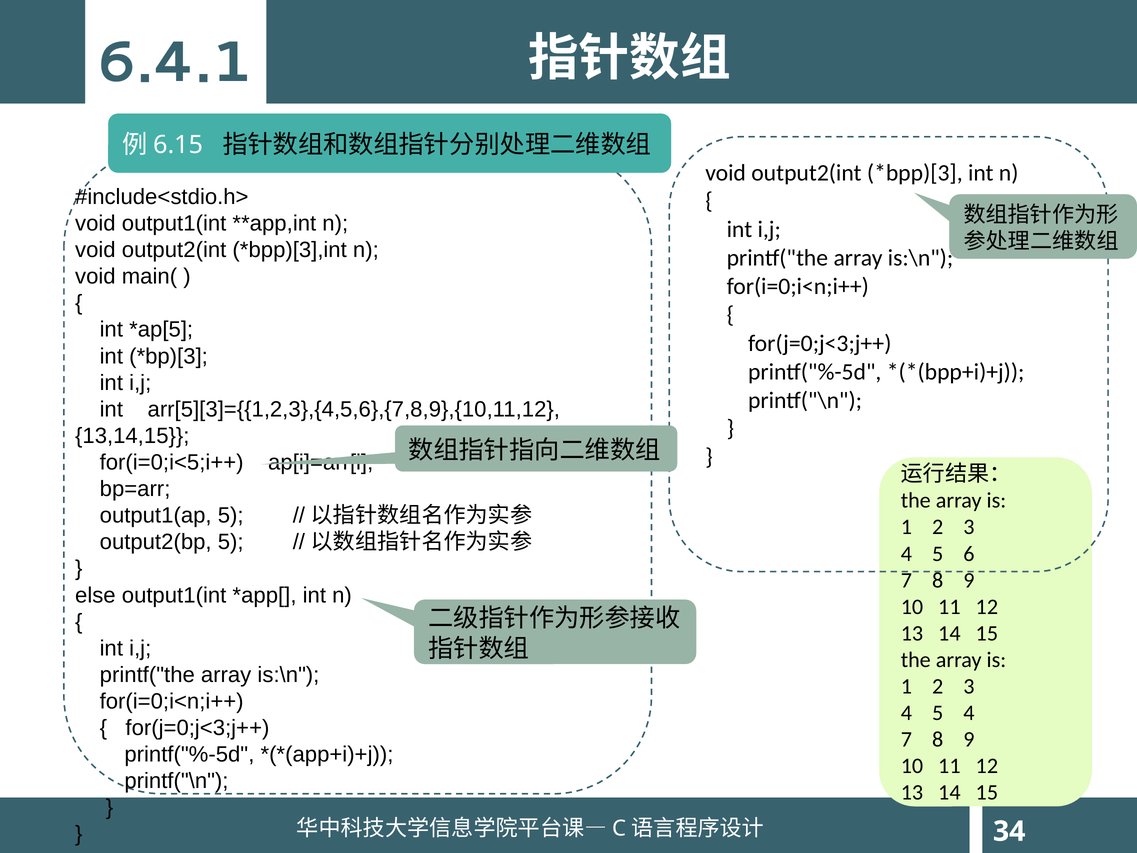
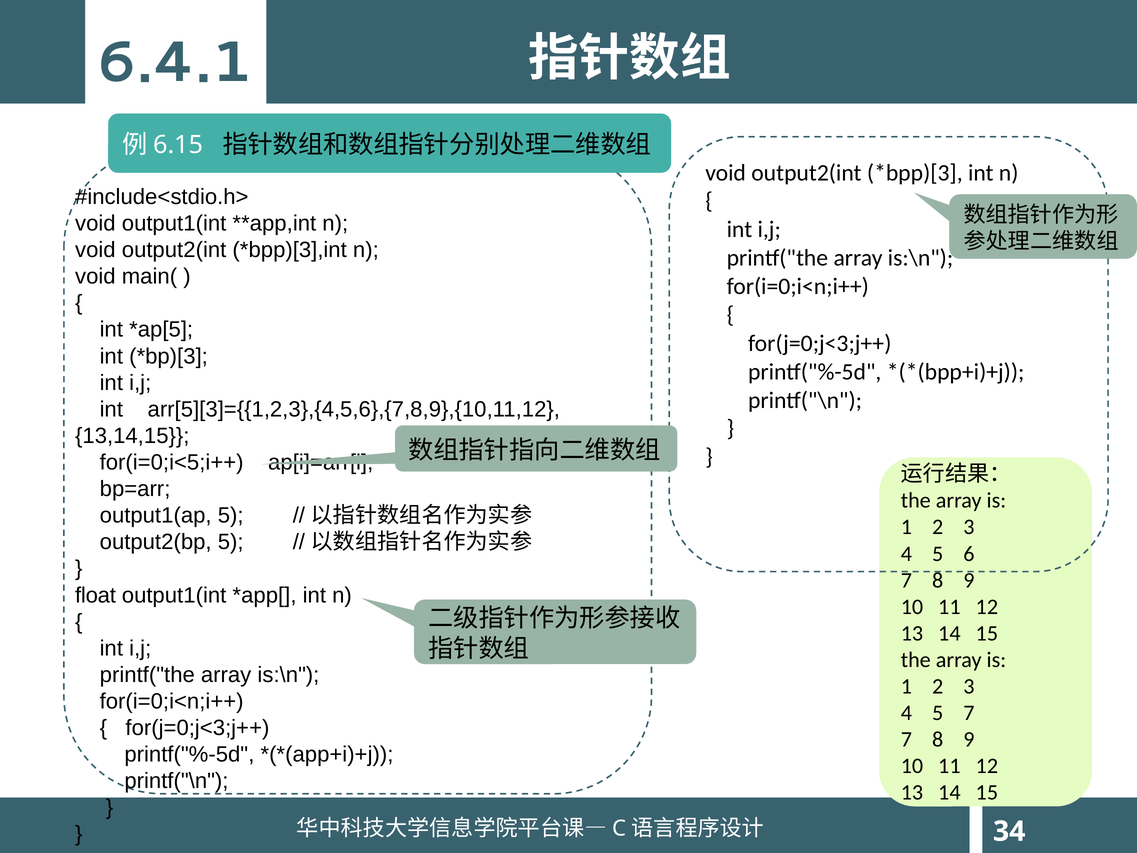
else: else -> float (95, 595)
5 4: 4 -> 7 (969, 713)
